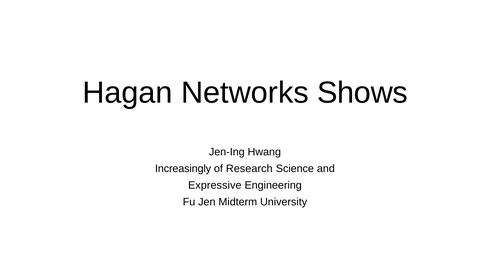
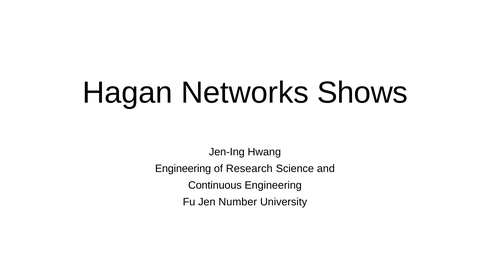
Increasingly: Increasingly -> Engineering (183, 169)
Expressive: Expressive -> Continuous (215, 186)
Midterm: Midterm -> Number (238, 202)
